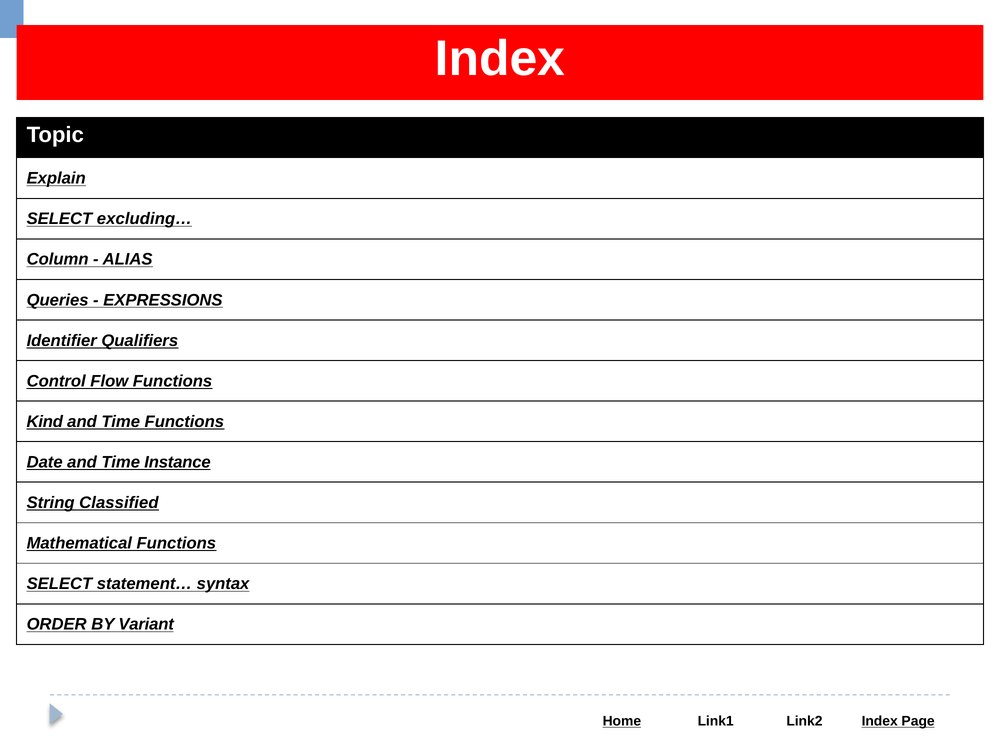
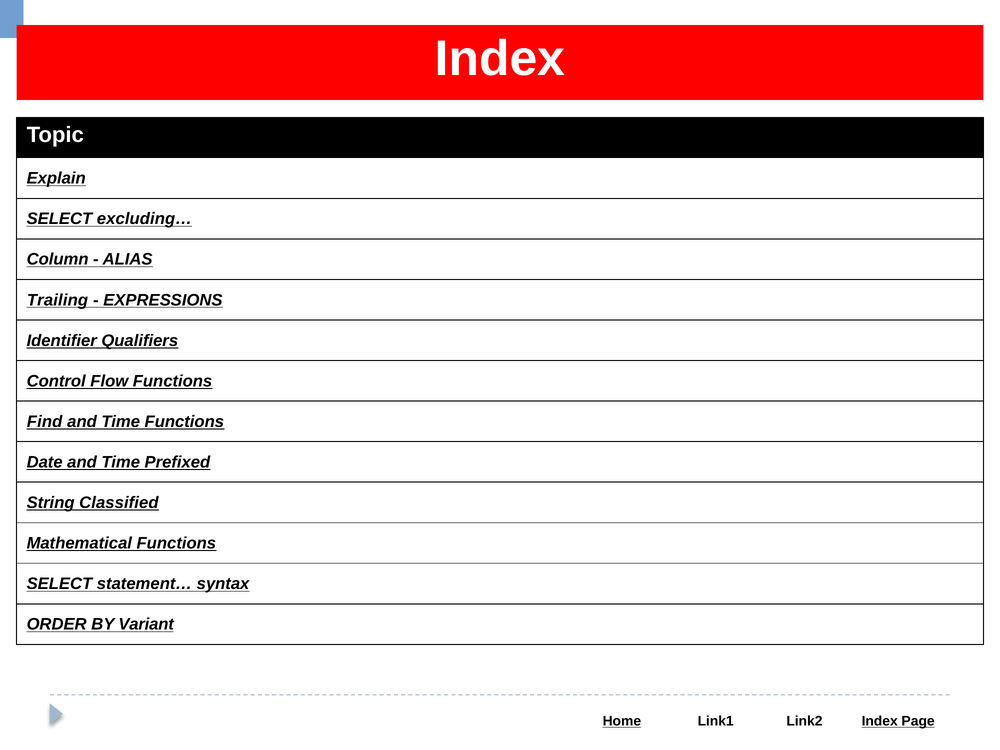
Queries: Queries -> Trailing (58, 300)
Kind: Kind -> Find (45, 422)
Instance: Instance -> Prefixed (177, 462)
